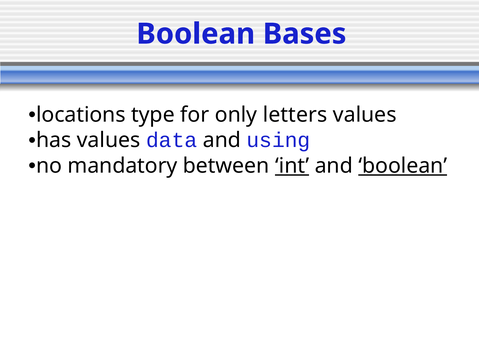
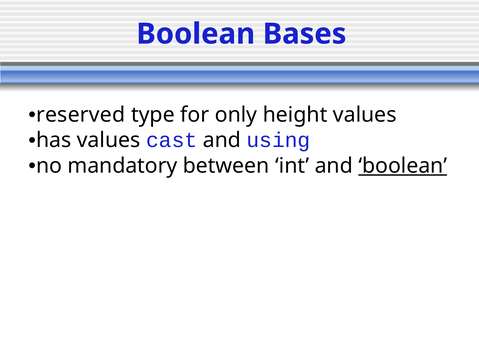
locations: locations -> reserved (81, 115)
letters: letters -> height (295, 115)
data: data -> cast (172, 140)
int underline: present -> none (292, 166)
